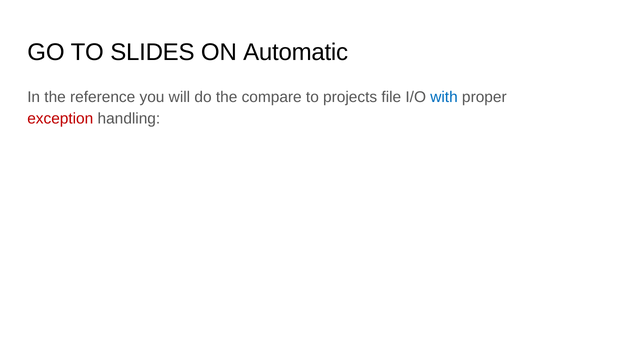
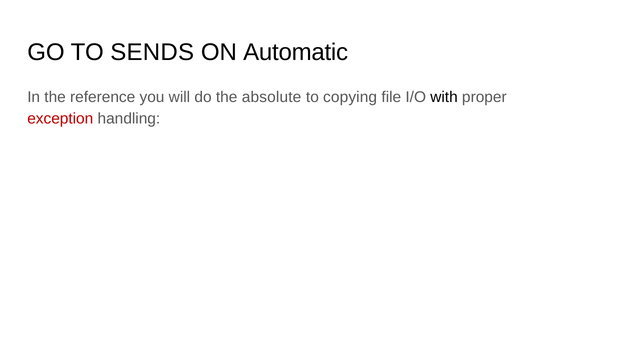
SLIDES: SLIDES -> SENDS (152, 52)
compare: compare -> absolute (272, 97)
projects: projects -> copying (350, 97)
with colour: blue -> black (444, 97)
